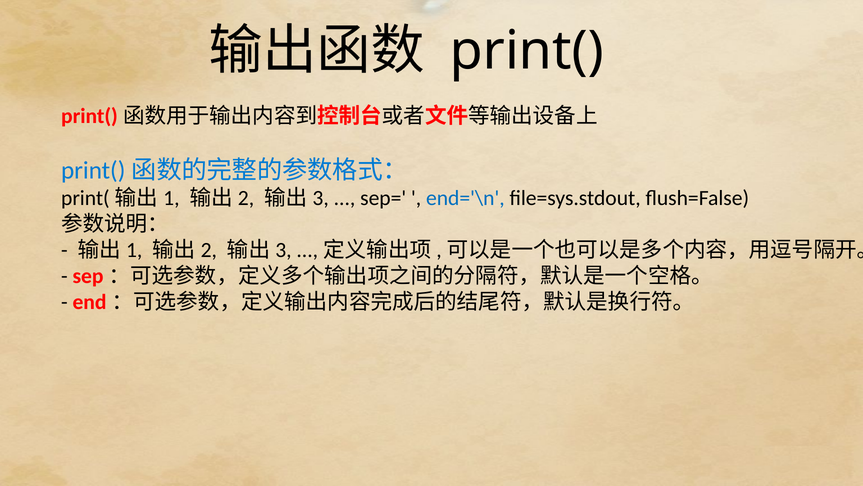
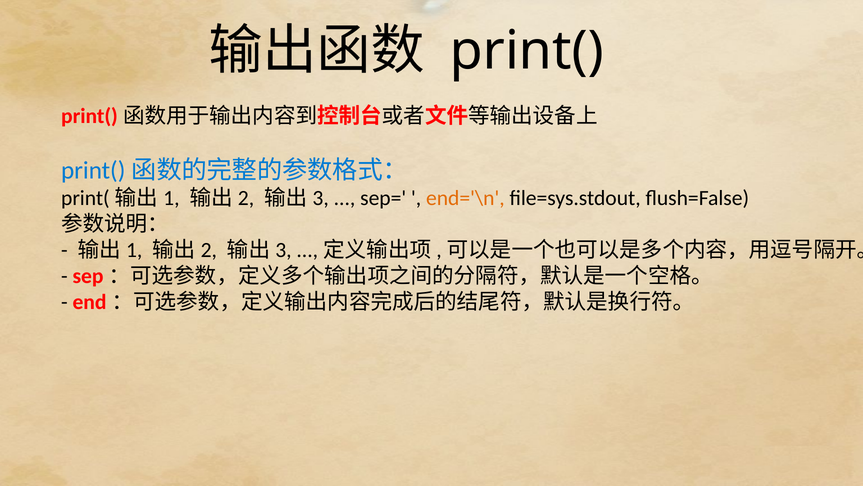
end='\n colour: blue -> orange (465, 198)
